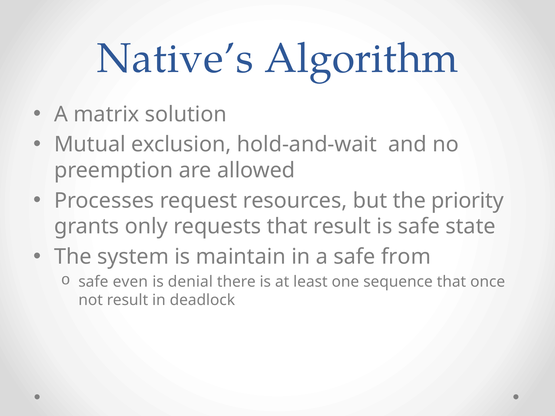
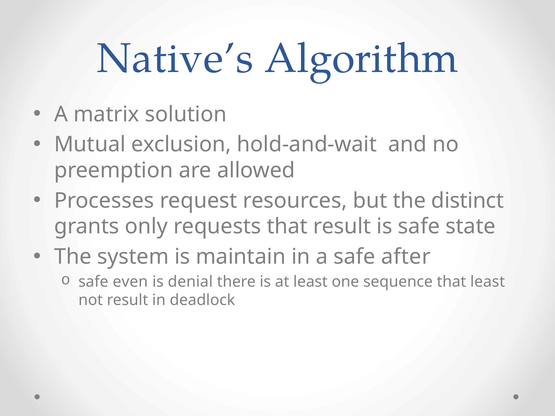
priority: priority -> distinct (468, 201)
from: from -> after (406, 257)
that once: once -> least (488, 282)
